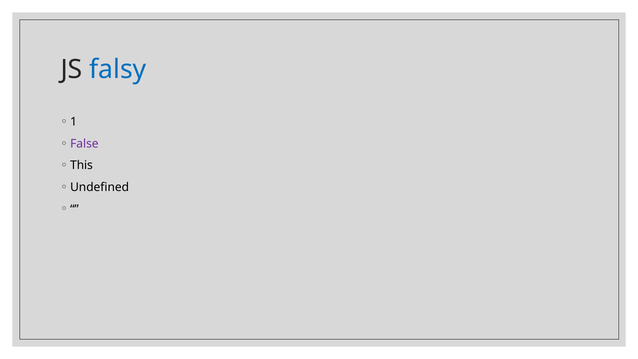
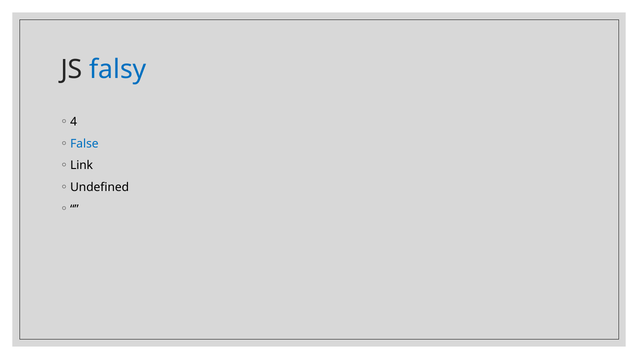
1: 1 -> 4 (74, 122)
False colour: purple -> blue (84, 144)
This: This -> Link (82, 165)
